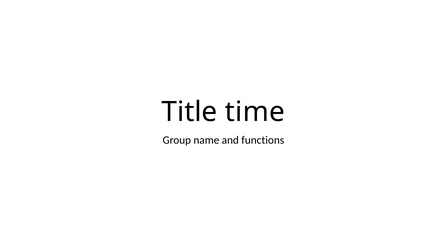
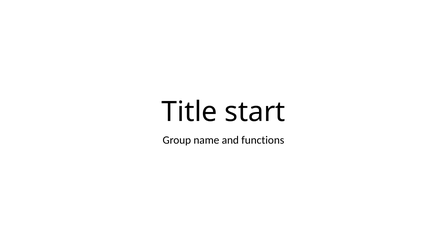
time: time -> start (255, 112)
